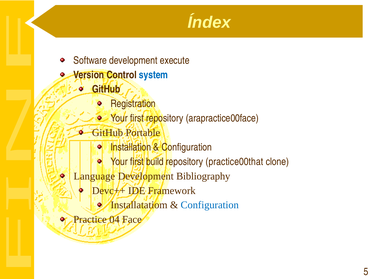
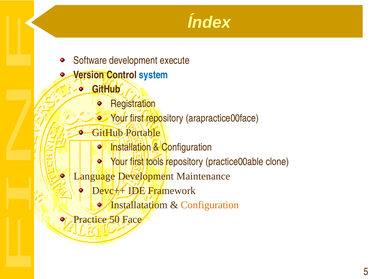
build: build -> tools (155, 162)
practice00that: practice00that -> practice00able (234, 162)
Bibliography: Bibliography -> Maintenance (203, 176)
Configuration colour: blue -> orange (210, 205)
04: 04 -> 50 (114, 220)
